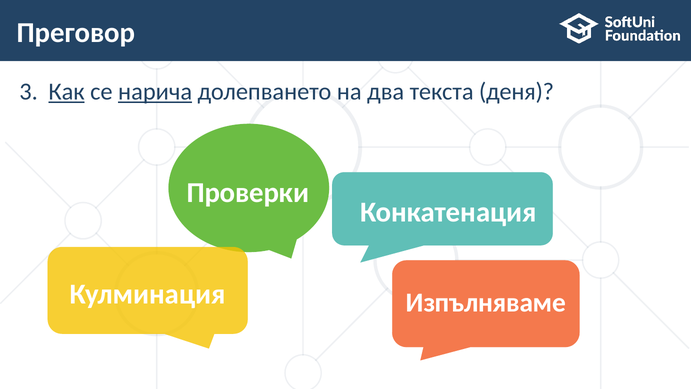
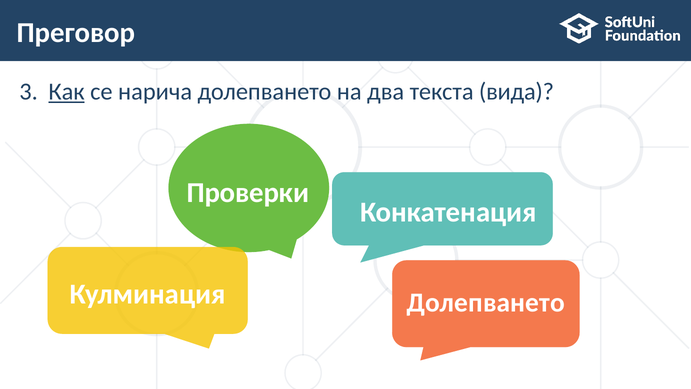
нарича underline: present -> none (155, 92)
деня: деня -> вида (516, 92)
Кулминация Изпълняваме: Изпълняваме -> Долепването (486, 303)
